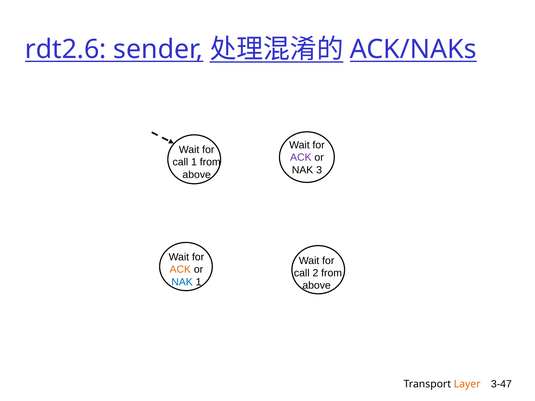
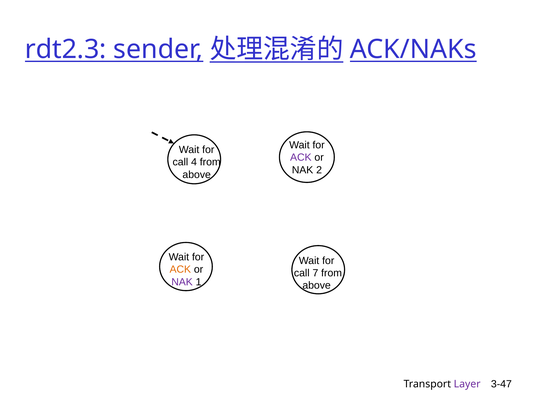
rdt2.6: rdt2.6 -> rdt2.3 (66, 49)
call 1: 1 -> 4 (194, 162)
3: 3 -> 2 (319, 170)
2: 2 -> 7 (315, 273)
NAK colour: blue -> purple (182, 282)
Layer colour: orange -> purple (467, 384)
